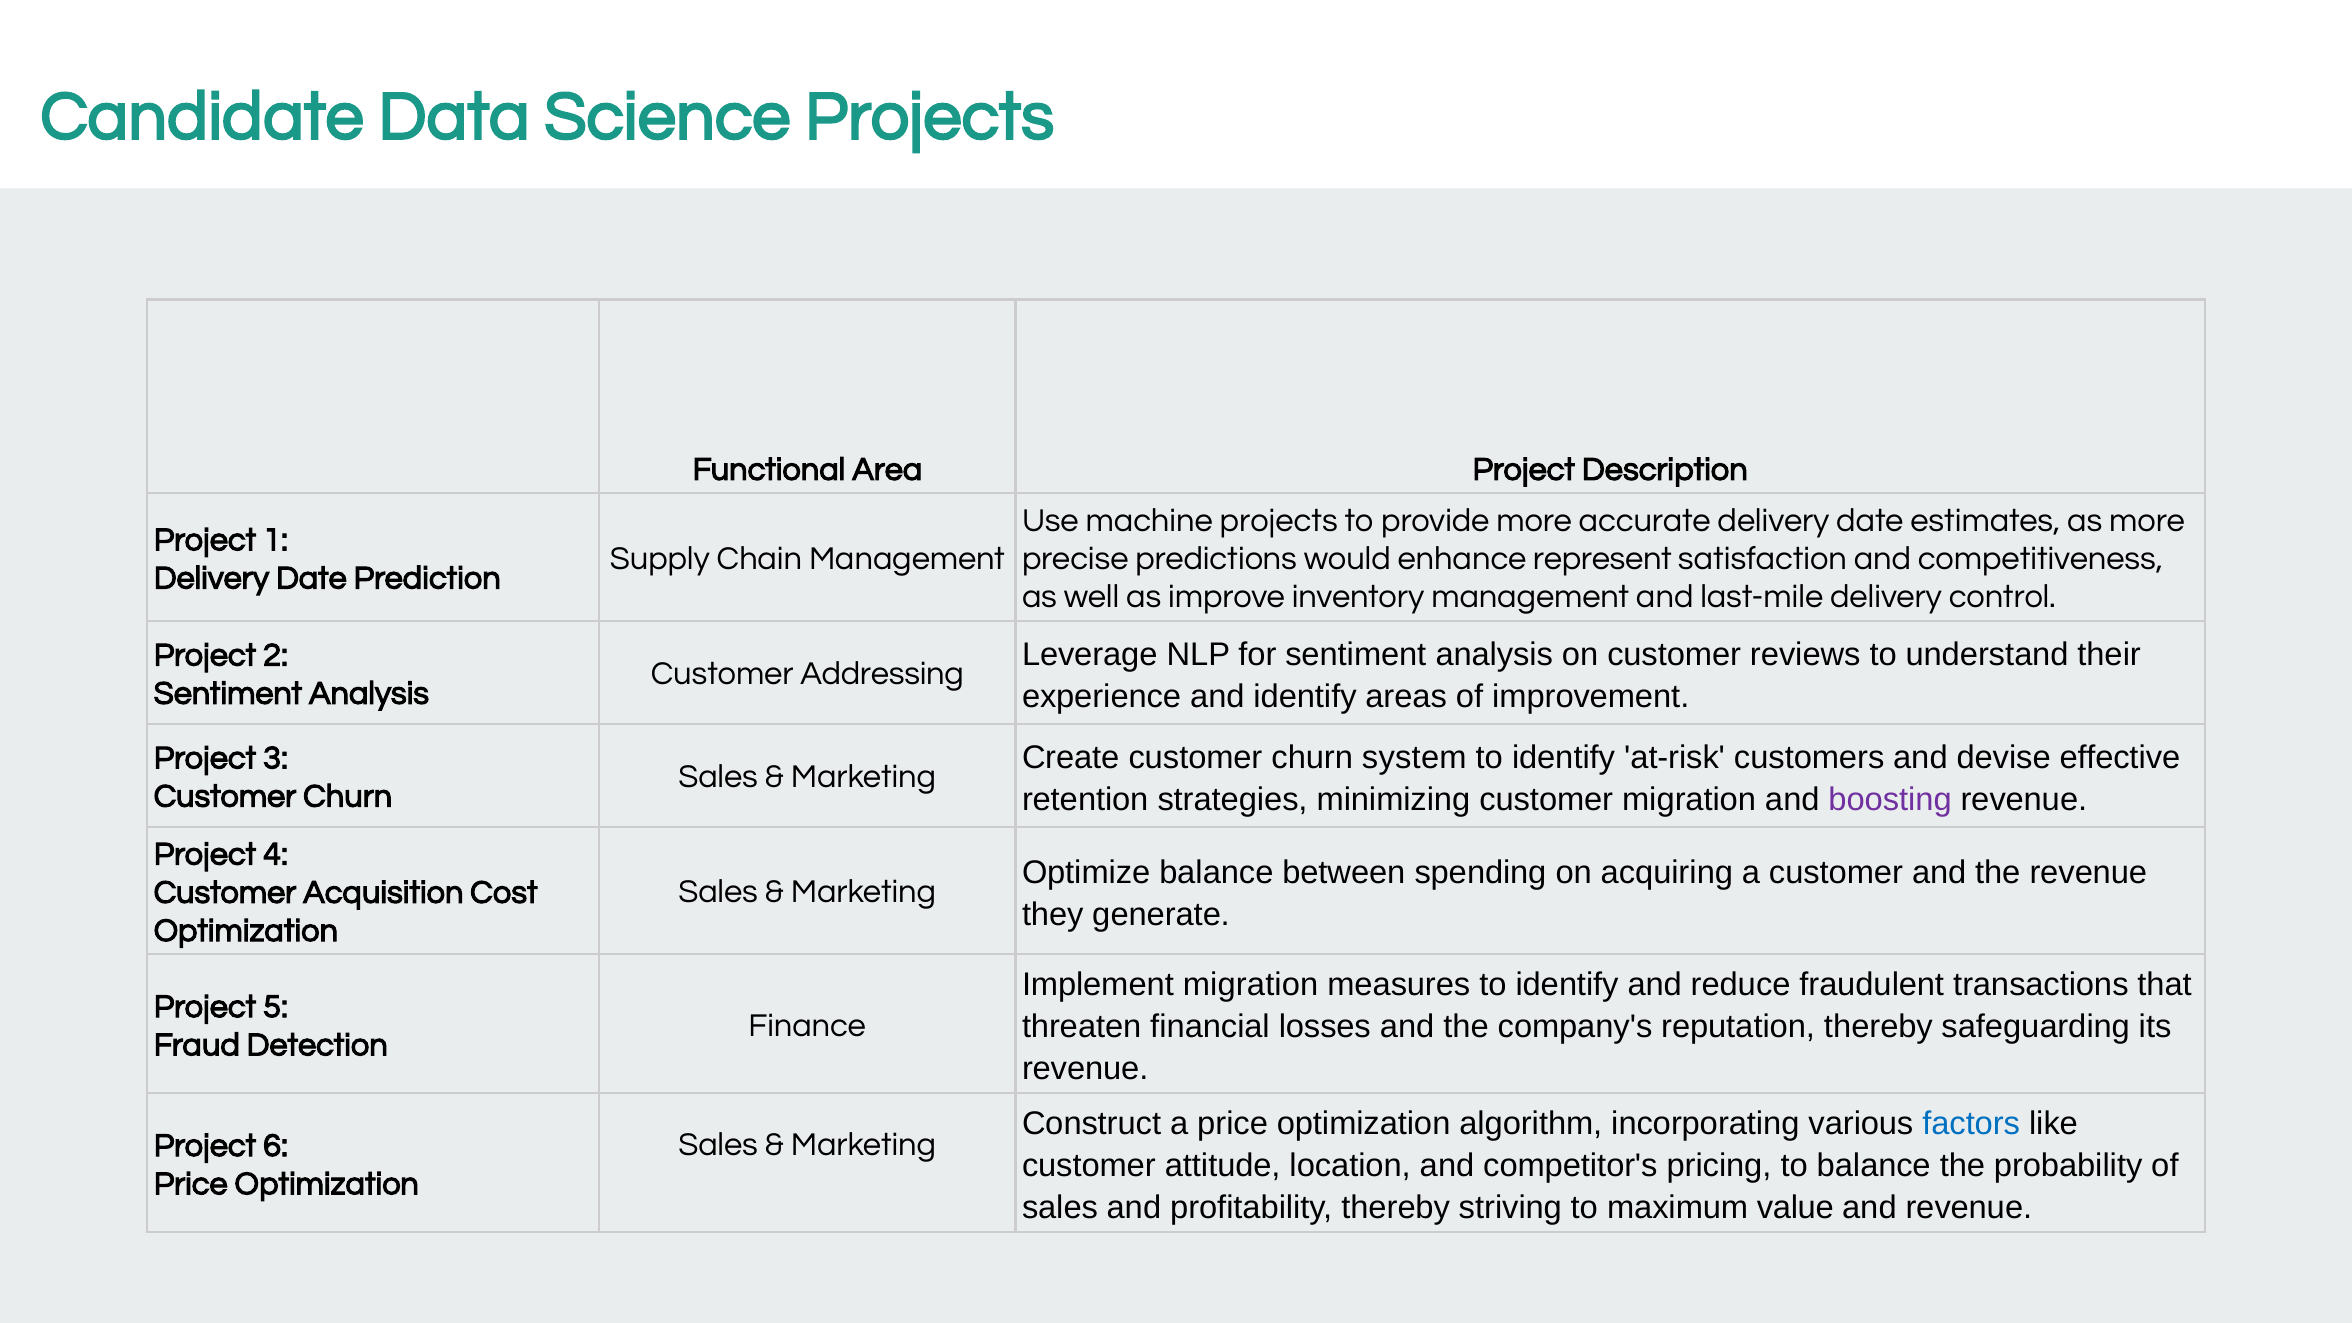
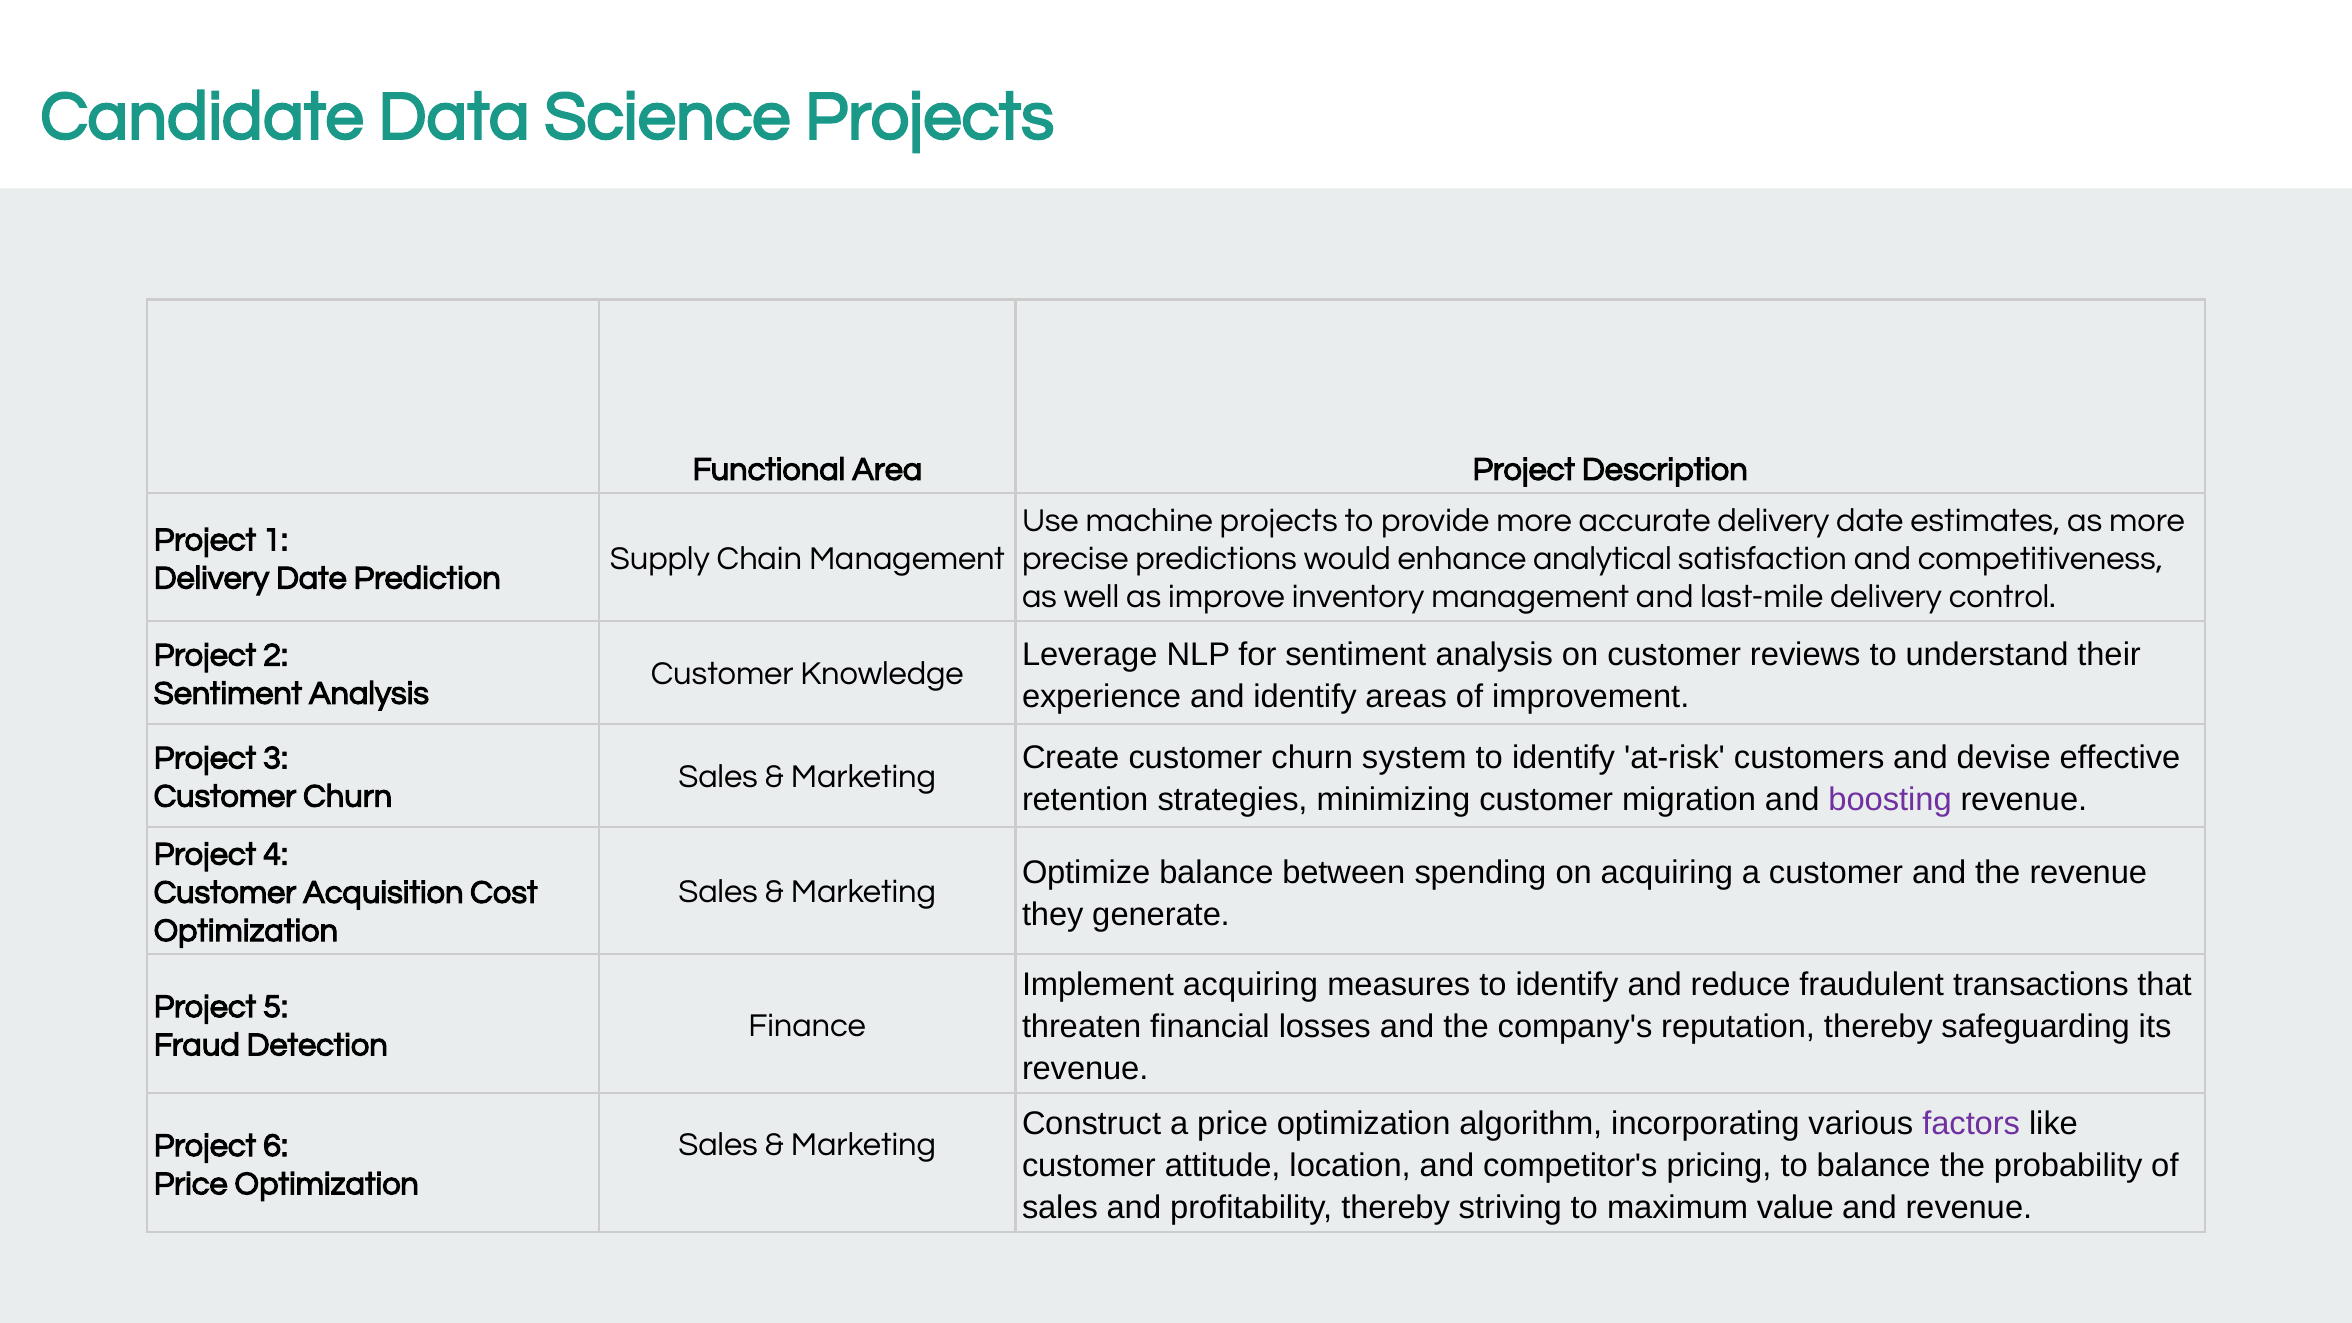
represent: represent -> analytical (1602, 559)
Addressing: Addressing -> Knowledge (882, 674)
Implement migration: migration -> acquiring (1251, 985)
factors colour: blue -> purple (1971, 1124)
